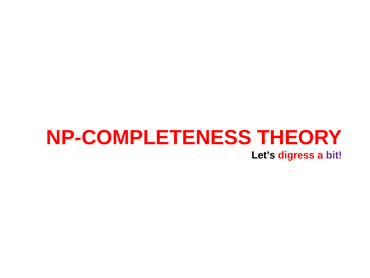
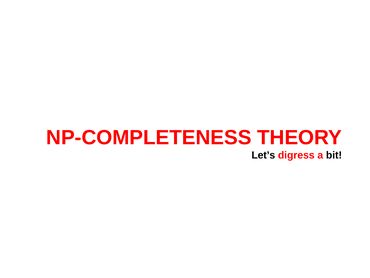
bit colour: purple -> black (334, 155)
